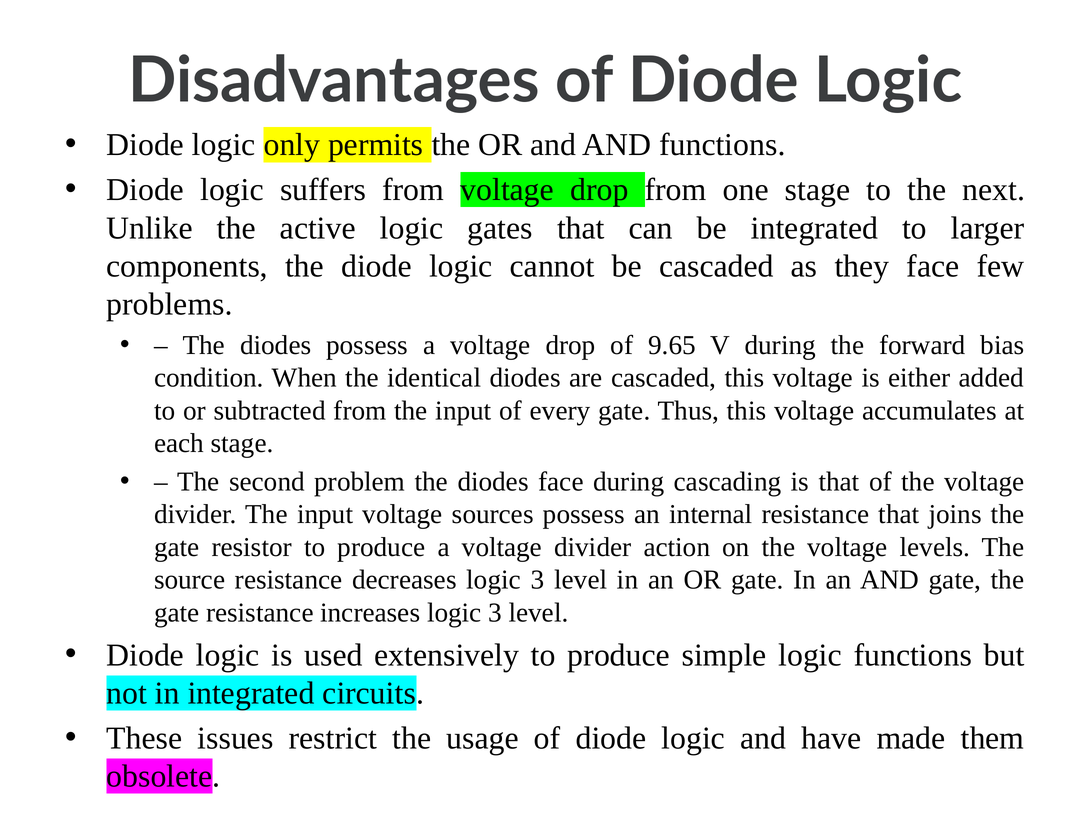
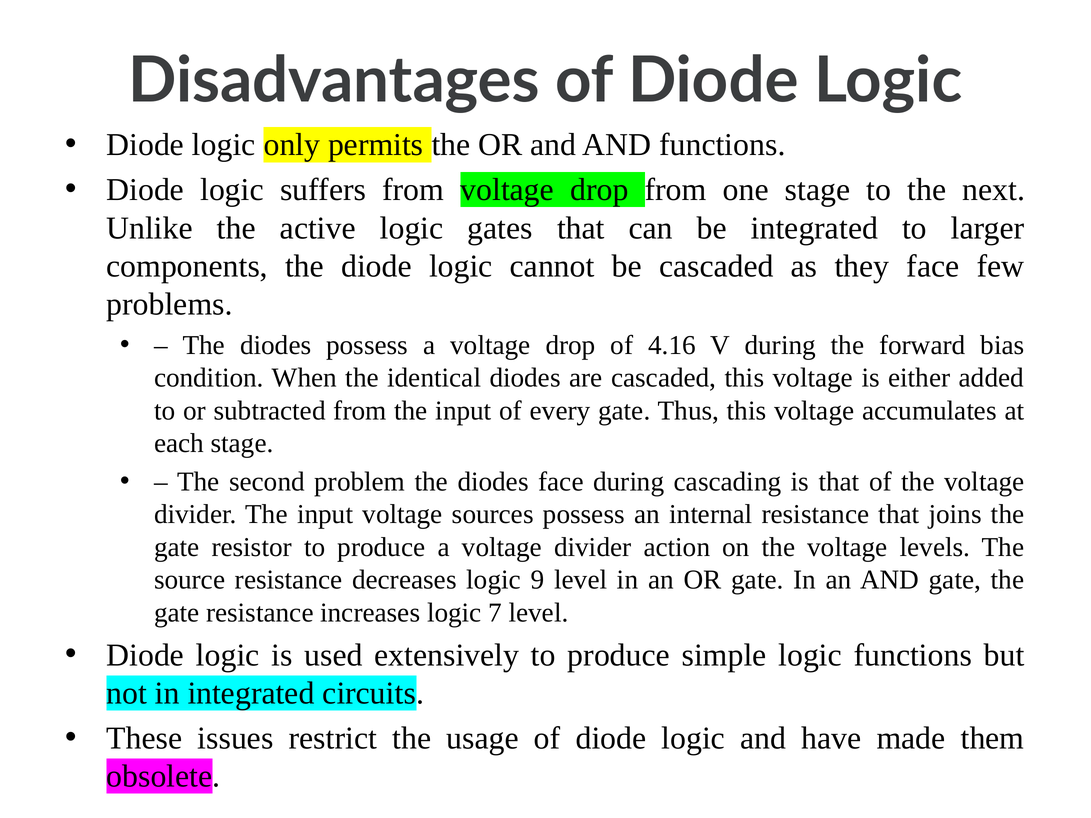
9.65: 9.65 -> 4.16 (672, 345)
decreases logic 3: 3 -> 9 (538, 580)
increases logic 3: 3 -> 7 (495, 613)
